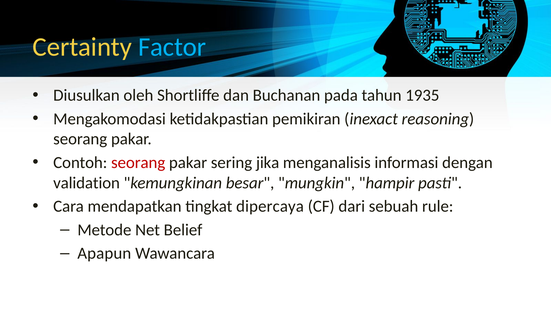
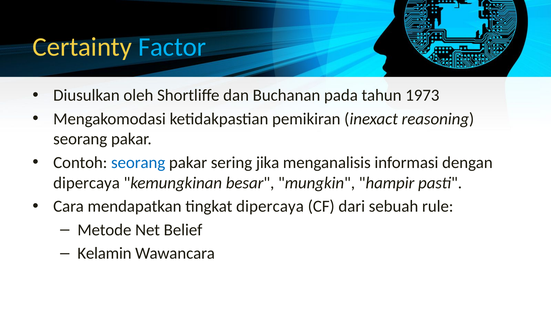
1935: 1935 -> 1973 (422, 95)
seorang colour: red -> blue (138, 163)
validation: validation -> dipercaya (87, 183)
Apapun: Apapun -> Kelamin (104, 253)
